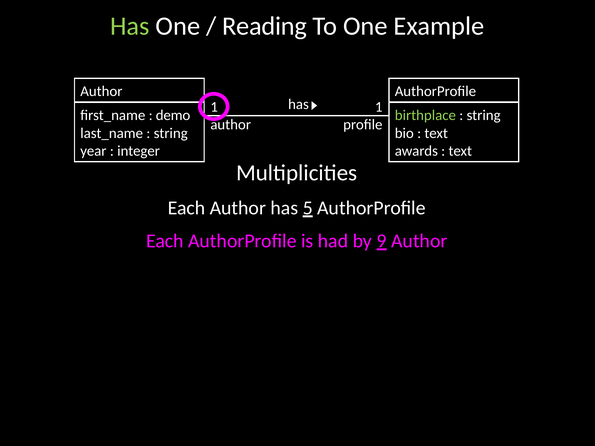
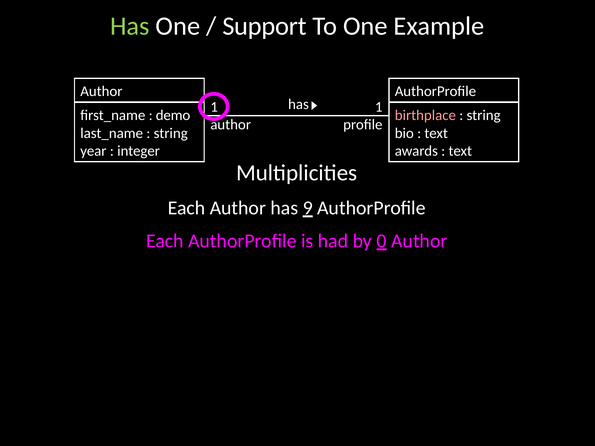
Reading: Reading -> Support (265, 26)
birthplace colour: light green -> pink (425, 115)
5: 5 -> 9 (308, 208)
9: 9 -> 0 (382, 241)
